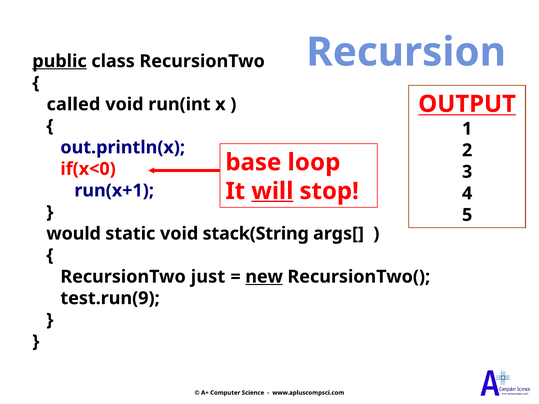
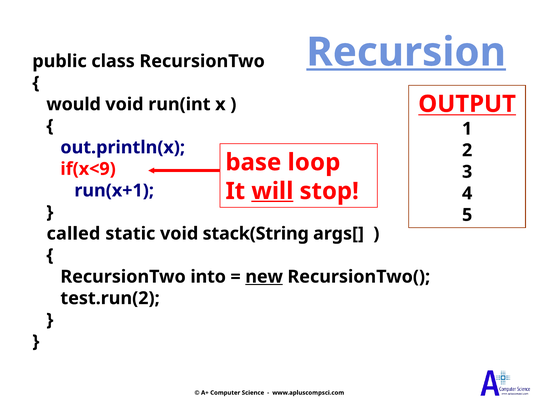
Recursion underline: none -> present (406, 52)
public underline: present -> none (60, 61)
called: called -> would (74, 104)
if(x<0: if(x<0 -> if(x<9 (88, 169)
would: would -> called (73, 234)
just: just -> into (208, 277)
test.run(9: test.run(9 -> test.run(2 (110, 298)
